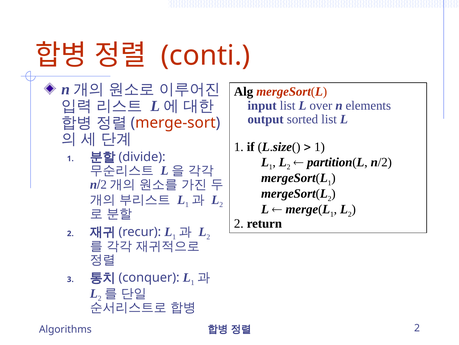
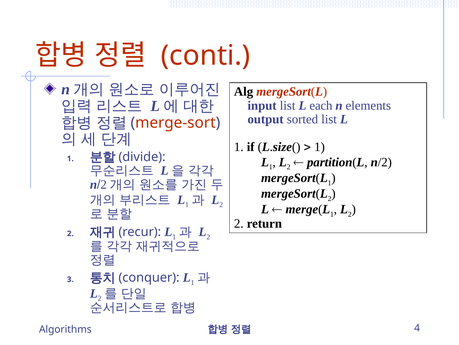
over: over -> each (321, 105)
2: 2 -> 4 (417, 327)
